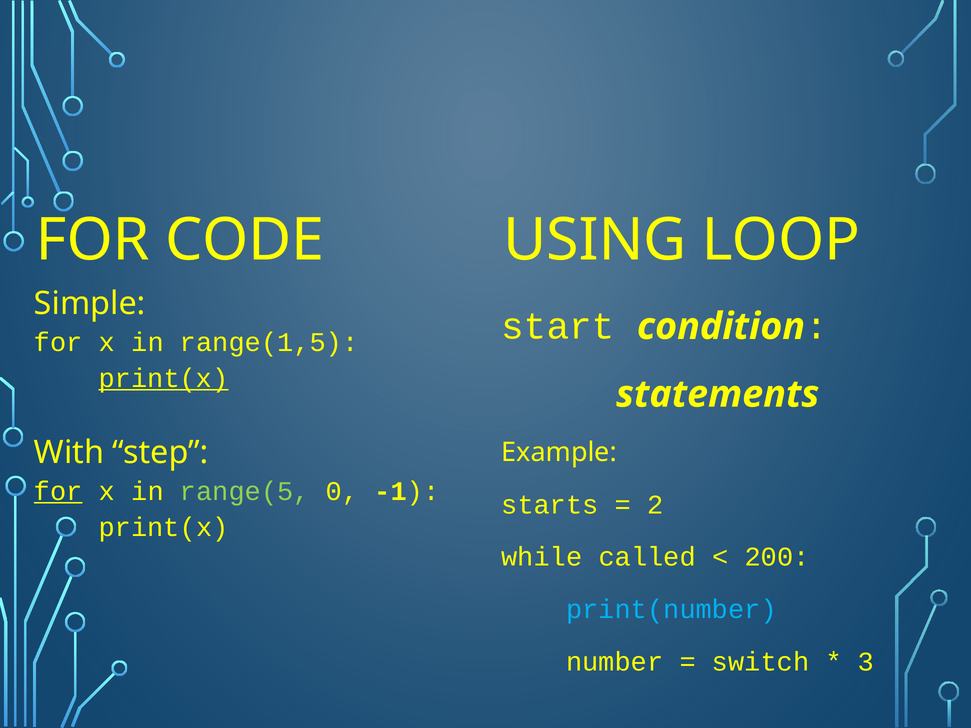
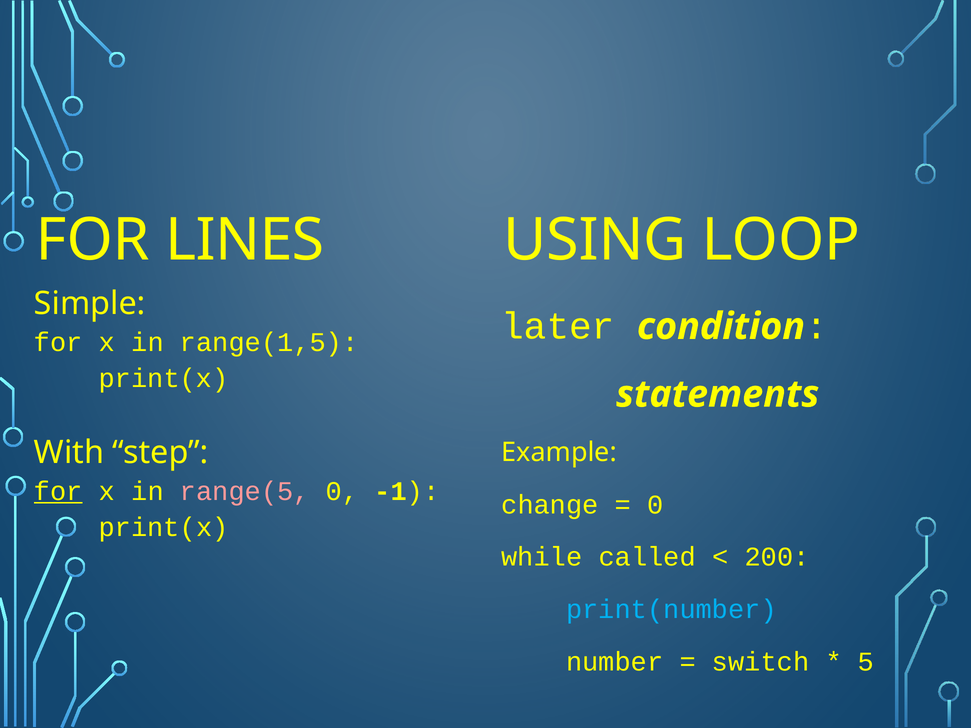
CODE: CODE -> LINES (245, 240)
start: start -> later (558, 327)
print(x underline: present -> none (164, 378)
range(5 colour: light green -> pink (245, 491)
starts: starts -> change (550, 505)
2: 2 -> 0 (655, 505)
3: 3 -> 5 (866, 662)
